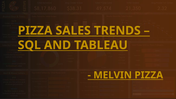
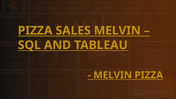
SALES TRENDS: TRENDS -> MELVIN (117, 31)
